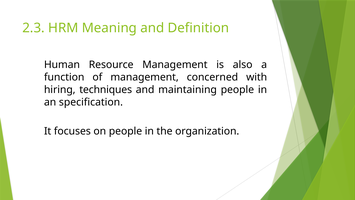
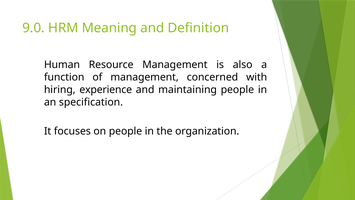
2.3: 2.3 -> 9.0 (34, 28)
techniques: techniques -> experience (106, 89)
